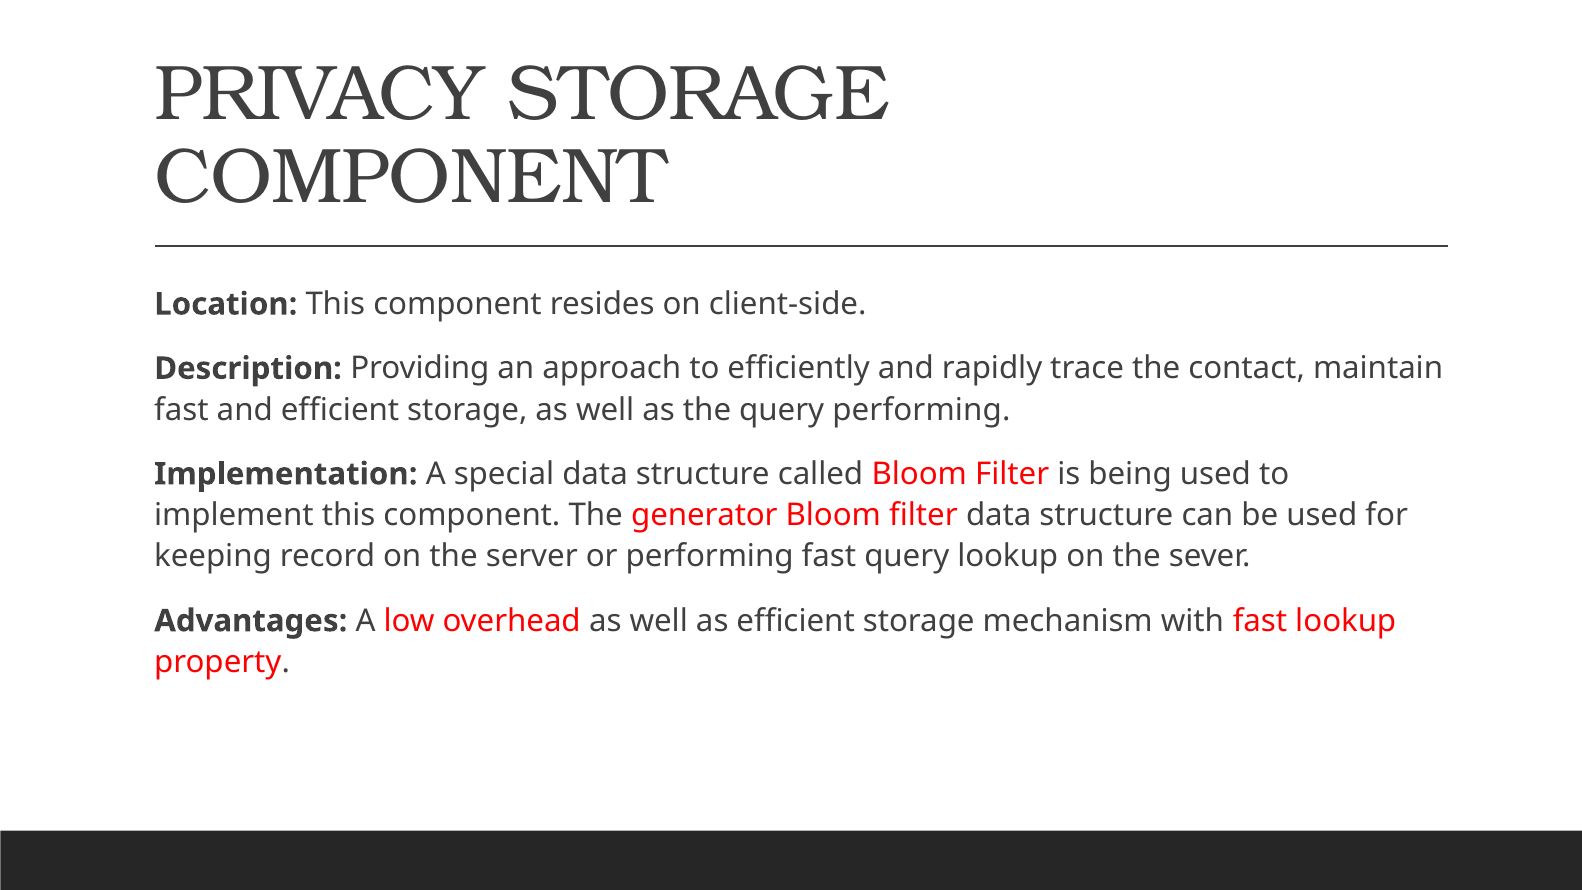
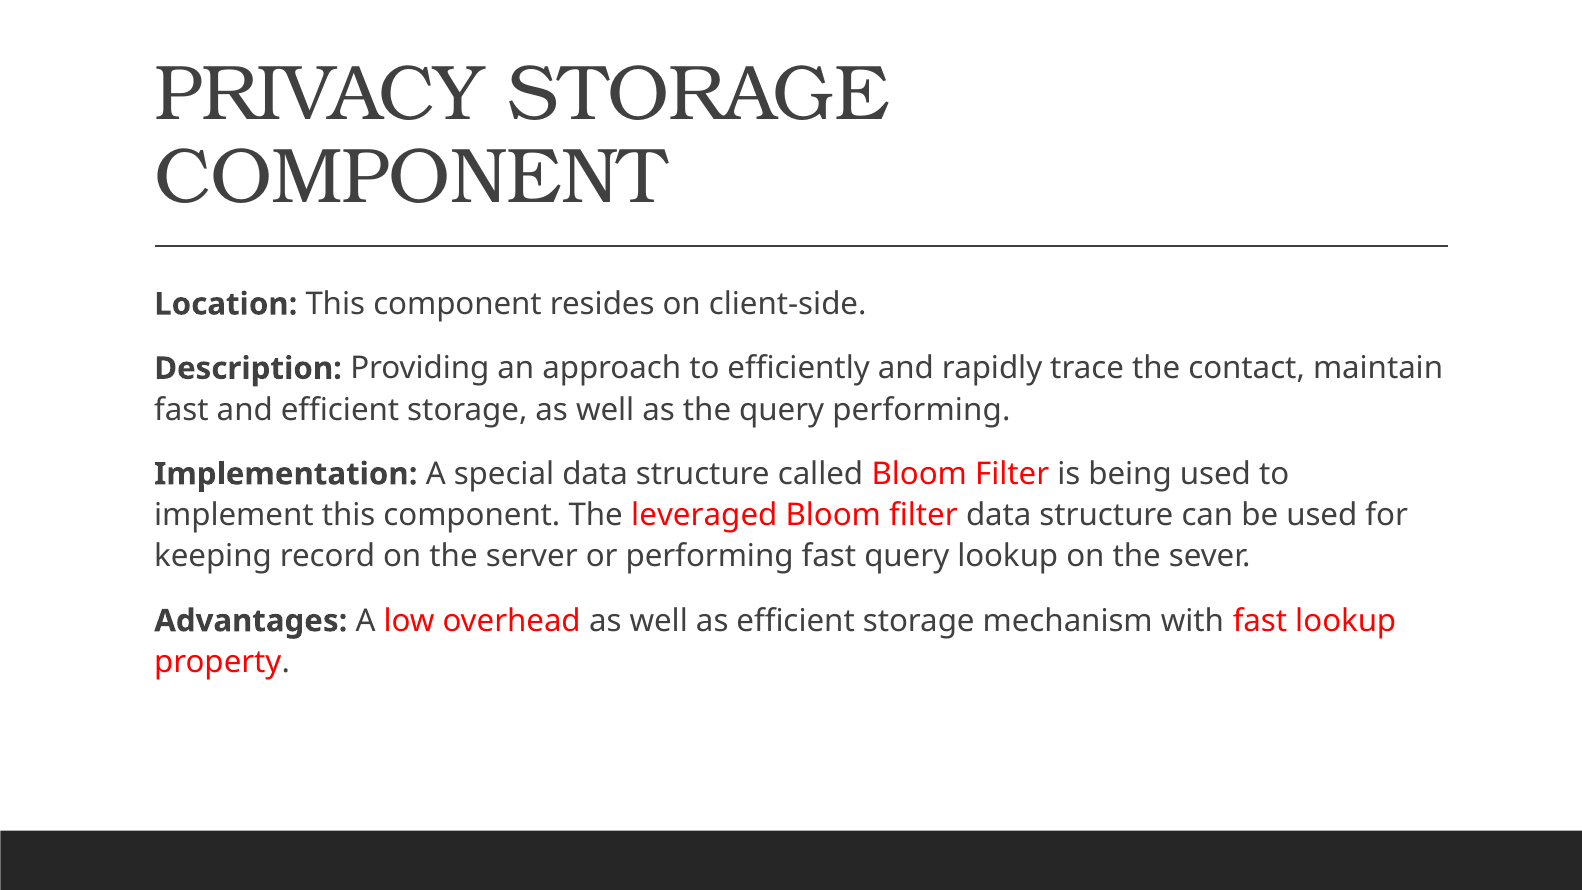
generator: generator -> leveraged (704, 515)
